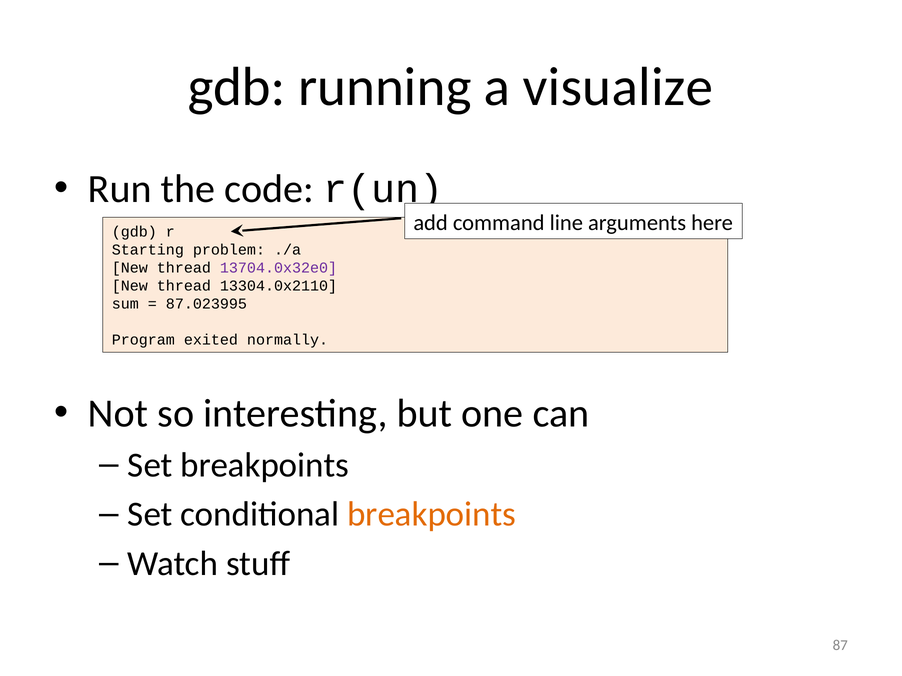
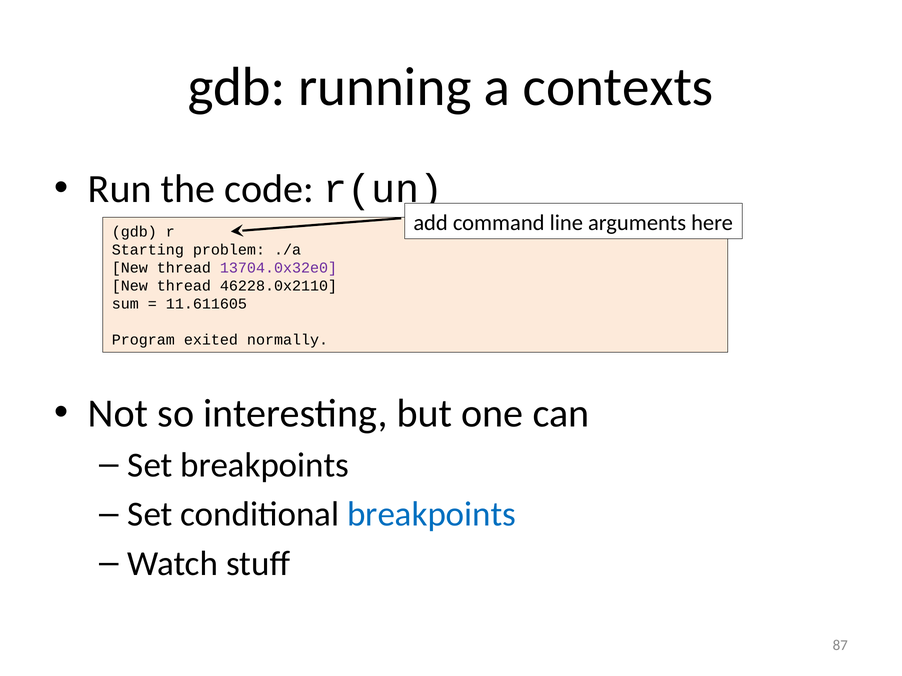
visualize: visualize -> contexts (618, 87)
13304.0x2110: 13304.0x2110 -> 46228.0x2110 (279, 286)
87.023995: 87.023995 -> 11.611605 (206, 304)
breakpoints colour: orange -> blue (432, 515)
